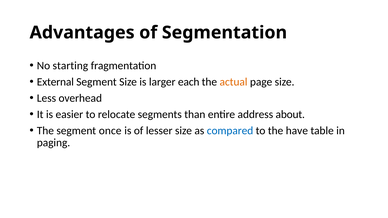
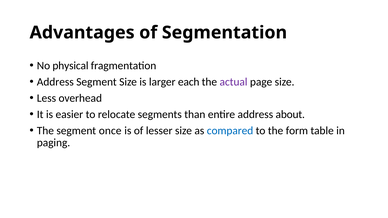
starting: starting -> physical (70, 66)
External: External -> Address (55, 82)
actual colour: orange -> purple (234, 82)
have: have -> form (297, 131)
